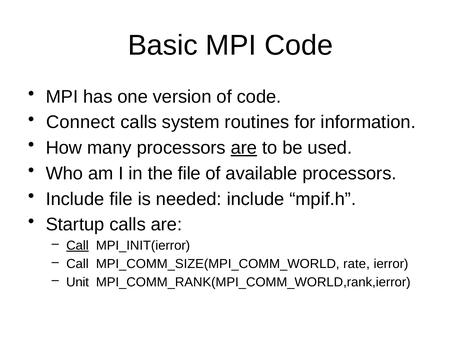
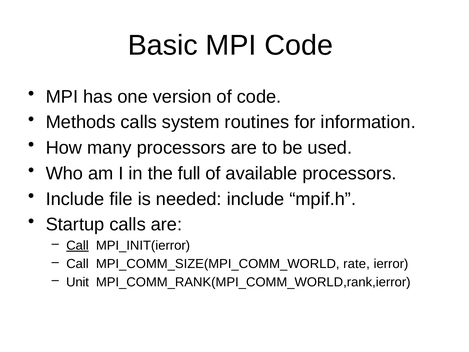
Connect: Connect -> Methods (81, 122)
are underline: present -> none (244, 148)
the file: file -> full (189, 173)
